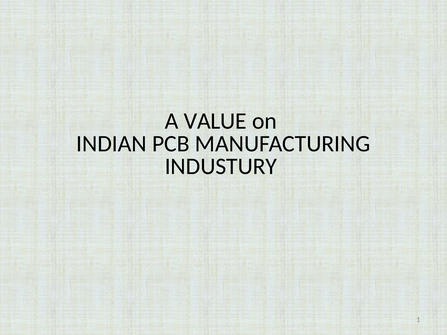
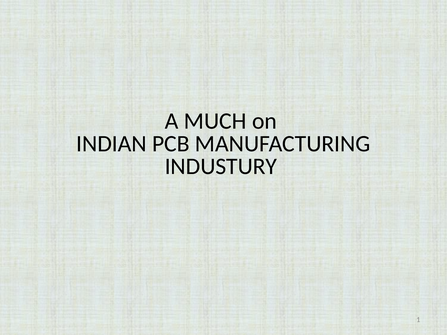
VALUE: VALUE -> MUCH (215, 121)
